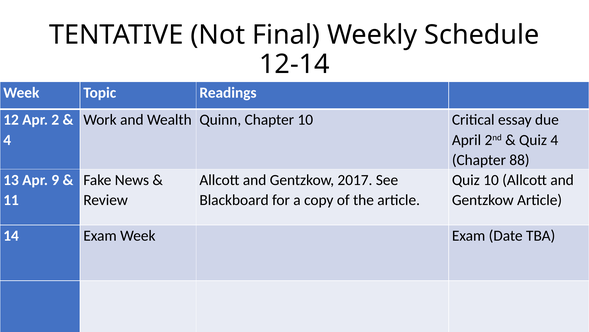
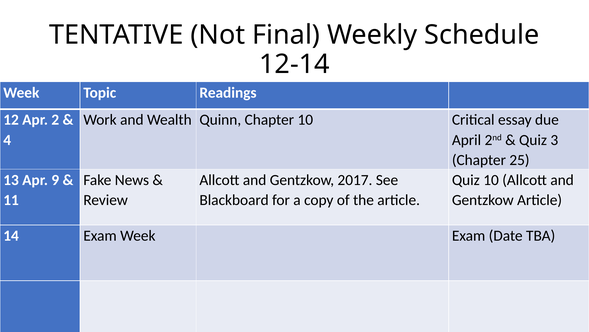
Quiz 4: 4 -> 3 (554, 140)
88: 88 -> 25 (519, 160)
